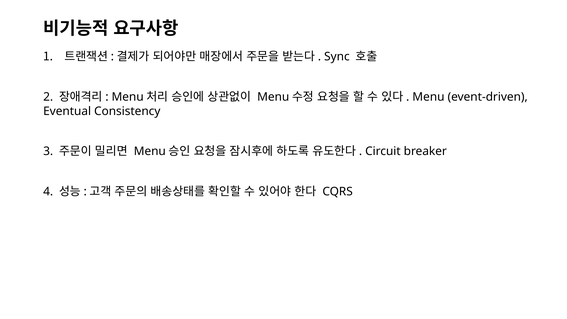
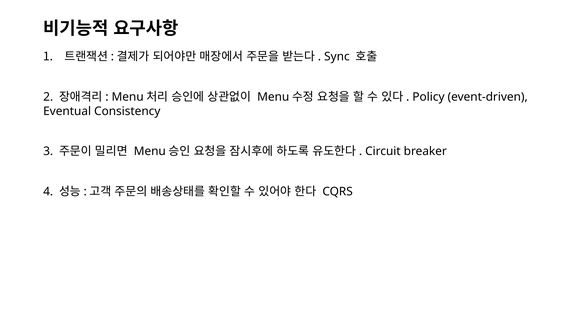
Menu: Menu -> Policy (428, 97)
